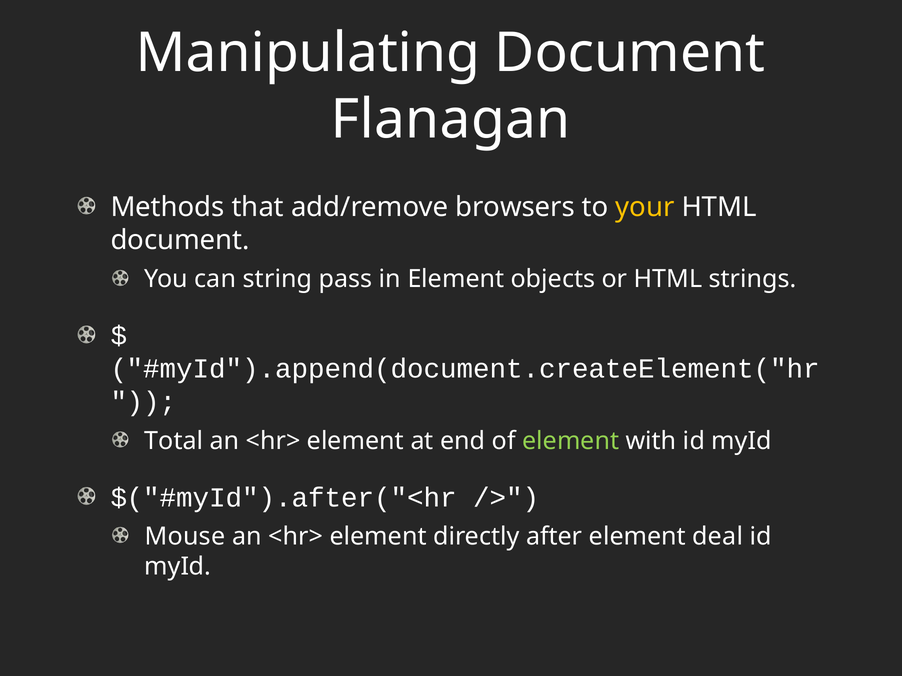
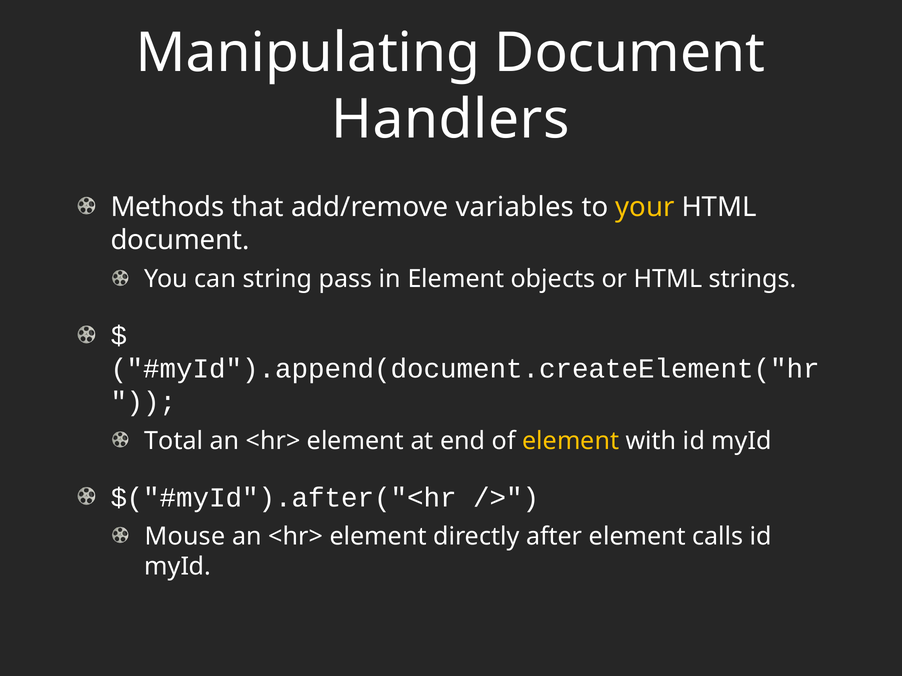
Flanagan: Flanagan -> Handlers (451, 119)
browsers: browsers -> variables (515, 207)
element colour: light green -> yellow (571, 441)
deal: deal -> calls (718, 537)
